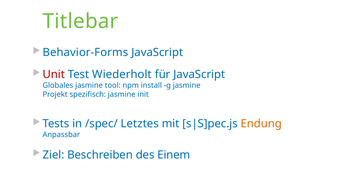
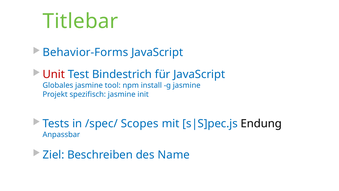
Wiederholt: Wiederholt -> Bindestrich (122, 74)
Letztes: Letztes -> Scopes (140, 123)
Endung colour: orange -> black (261, 123)
Einem: Einem -> Name (174, 155)
